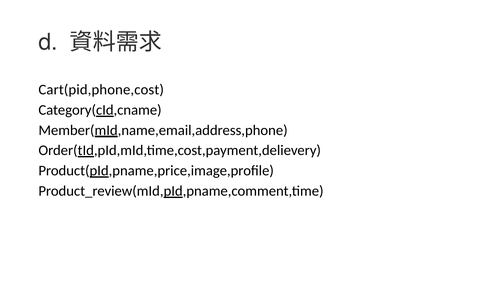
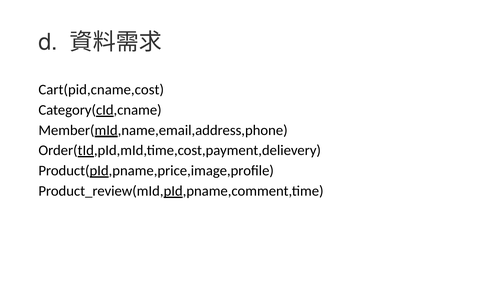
Cart(pid,phone,cost: Cart(pid,phone,cost -> Cart(pid,cname,cost (101, 90)
